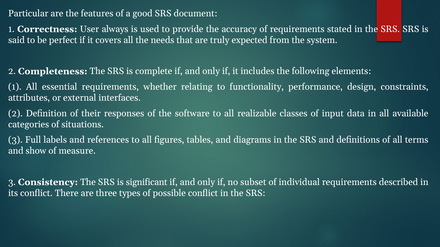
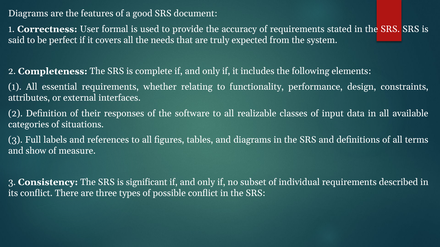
Particular: Particular -> Diagrams (28, 14)
always: always -> formal (115, 29)
